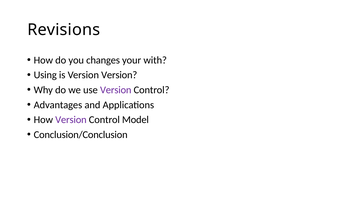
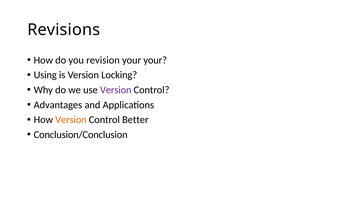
changes: changes -> revision (103, 60)
your with: with -> your (155, 60)
Version Version: Version -> Locking (119, 75)
Version colour: purple -> orange (71, 120)
Model: Model -> Better (135, 120)
